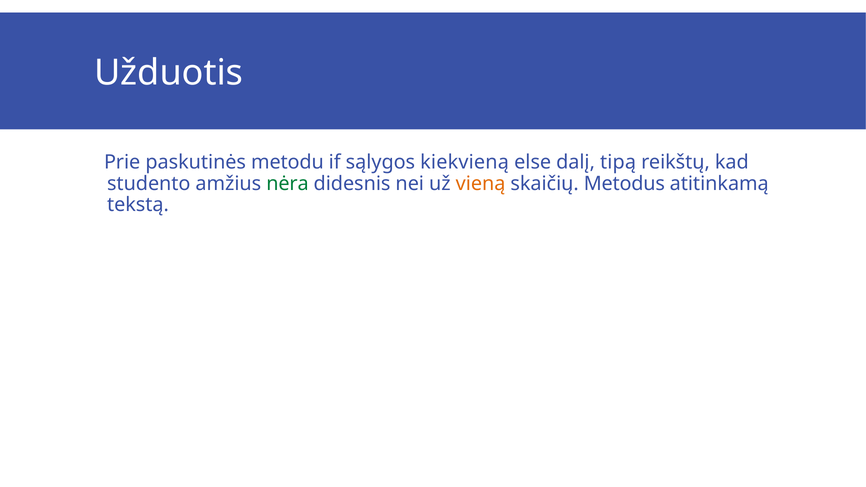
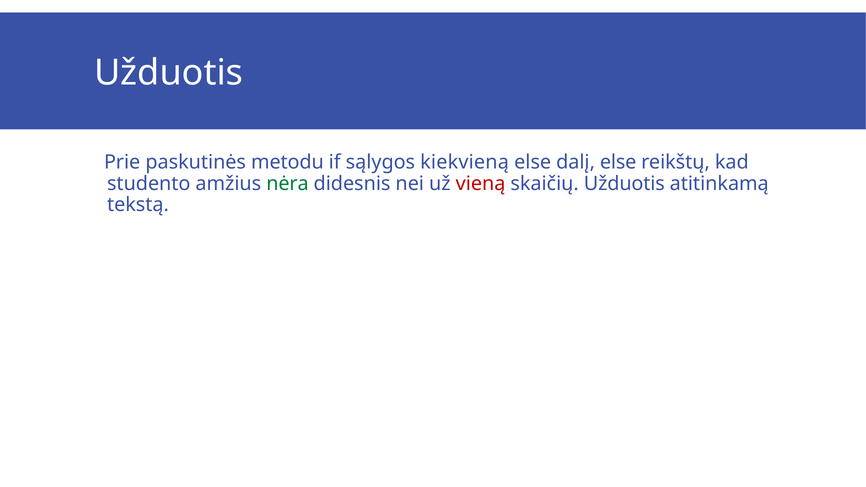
dalį tipą: tipą -> else (618, 162)
vieną colour: orange -> red (481, 184)
skaičių Metodus: Metodus -> Užduotis (624, 184)
